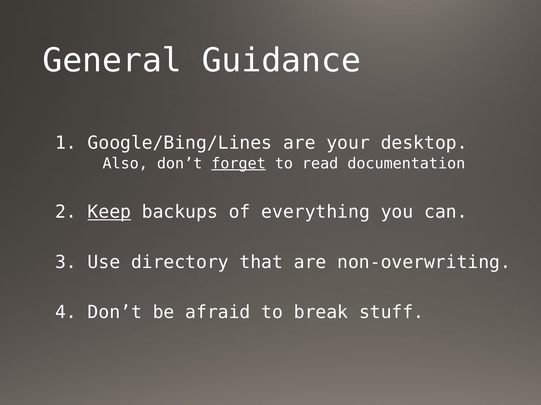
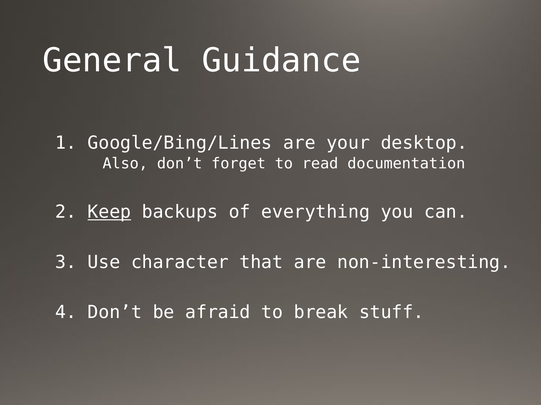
forget underline: present -> none (239, 164)
directory: directory -> character (180, 263)
non-overwriting: non-overwriting -> non-interesting (424, 263)
